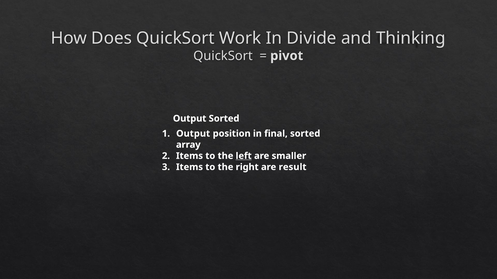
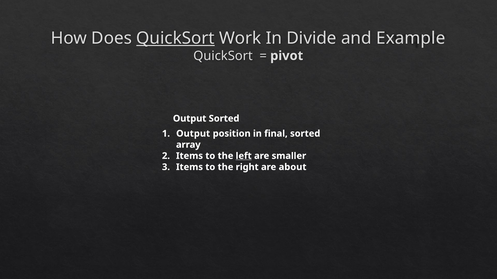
QuickSort underline: none -> present (176, 38)
Thinking: Thinking -> Example (411, 38)
result: result -> about (293, 167)
